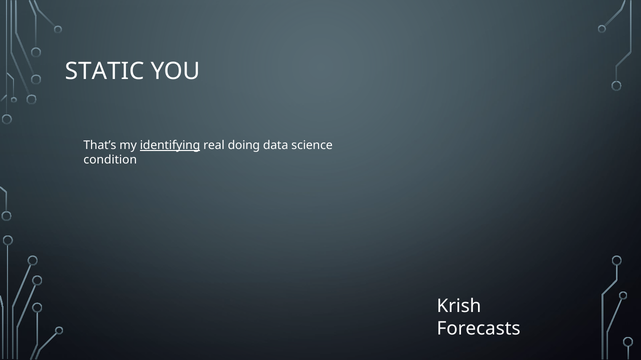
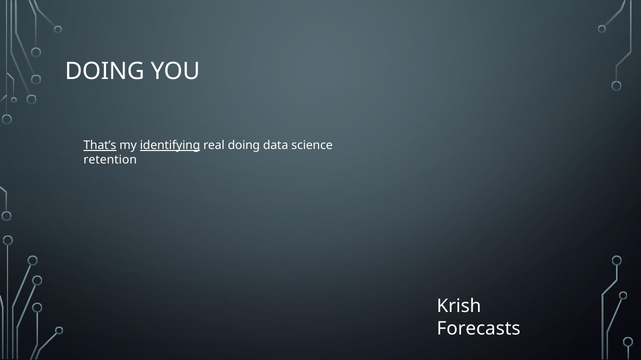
STATIC: STATIC -> DOING (105, 71)
That’s underline: none -> present (100, 146)
condition: condition -> retention (110, 160)
